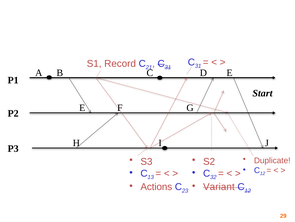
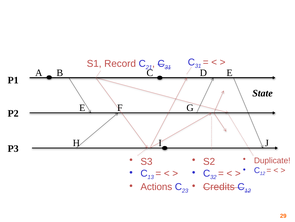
Start: Start -> State (263, 93)
Variant: Variant -> Credits (219, 186)
